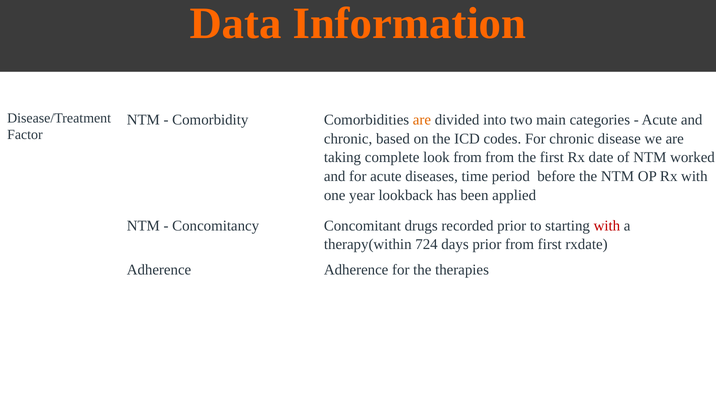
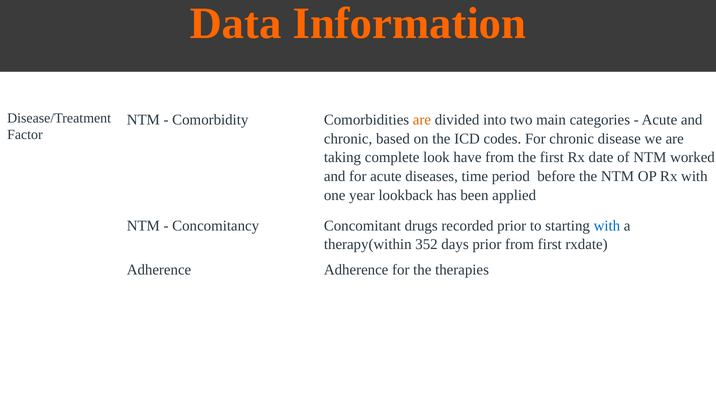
look from: from -> have (467, 157)
with colour: red -> blue (607, 225)
724: 724 -> 352 (427, 244)
